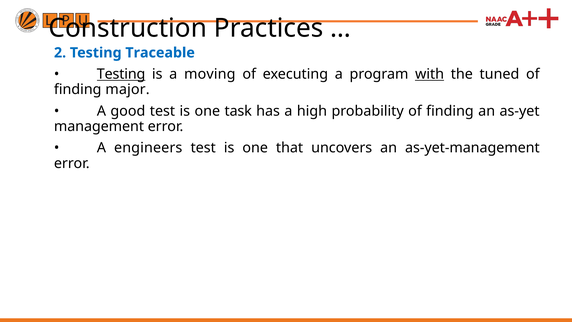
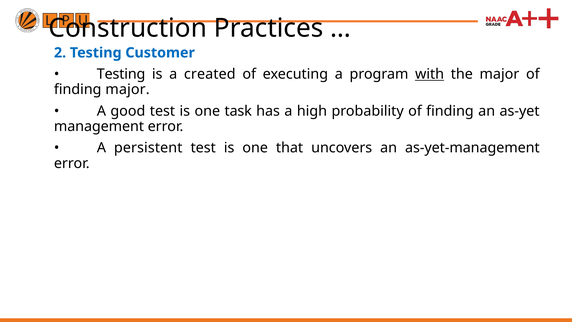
Traceable: Traceable -> Customer (160, 53)
Testing underline: present -> none (121, 74)
moving: moving -> created (210, 74)
the tuned: tuned -> major (499, 74)
engineers: engineers -> persistent (148, 148)
